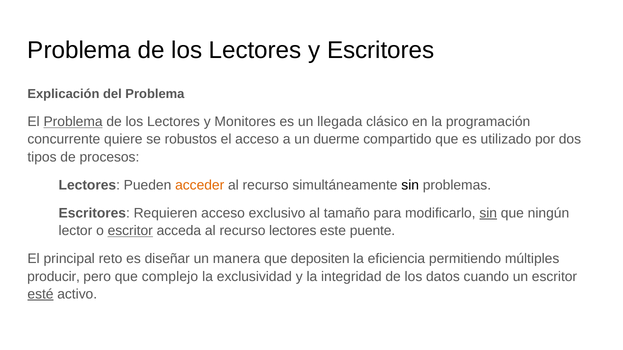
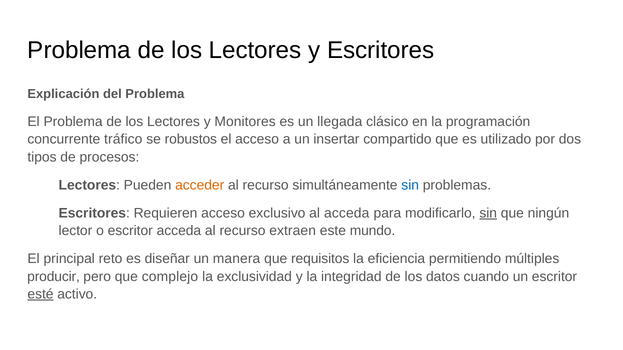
Problema underline: present -> none (73, 122)
quiere: quiere -> tráfico (123, 140)
duerme: duerme -> insertar (336, 140)
sin colour: black -> blue (410, 185)
al tamaño: tamaño -> acceda (347, 213)
escritor underline: present -> none (130, 231)
recurso lectores: lectores -> extraen (293, 231)
puente: puente -> mundo (373, 231)
depositen: depositen -> requisitos (320, 259)
